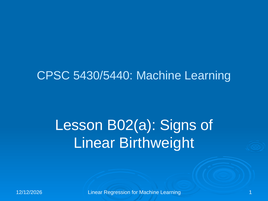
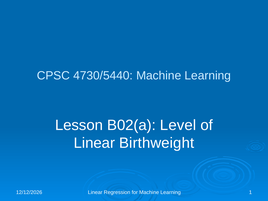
5430/5440: 5430/5440 -> 4730/5440 (103, 76)
Signs: Signs -> Level (178, 125)
